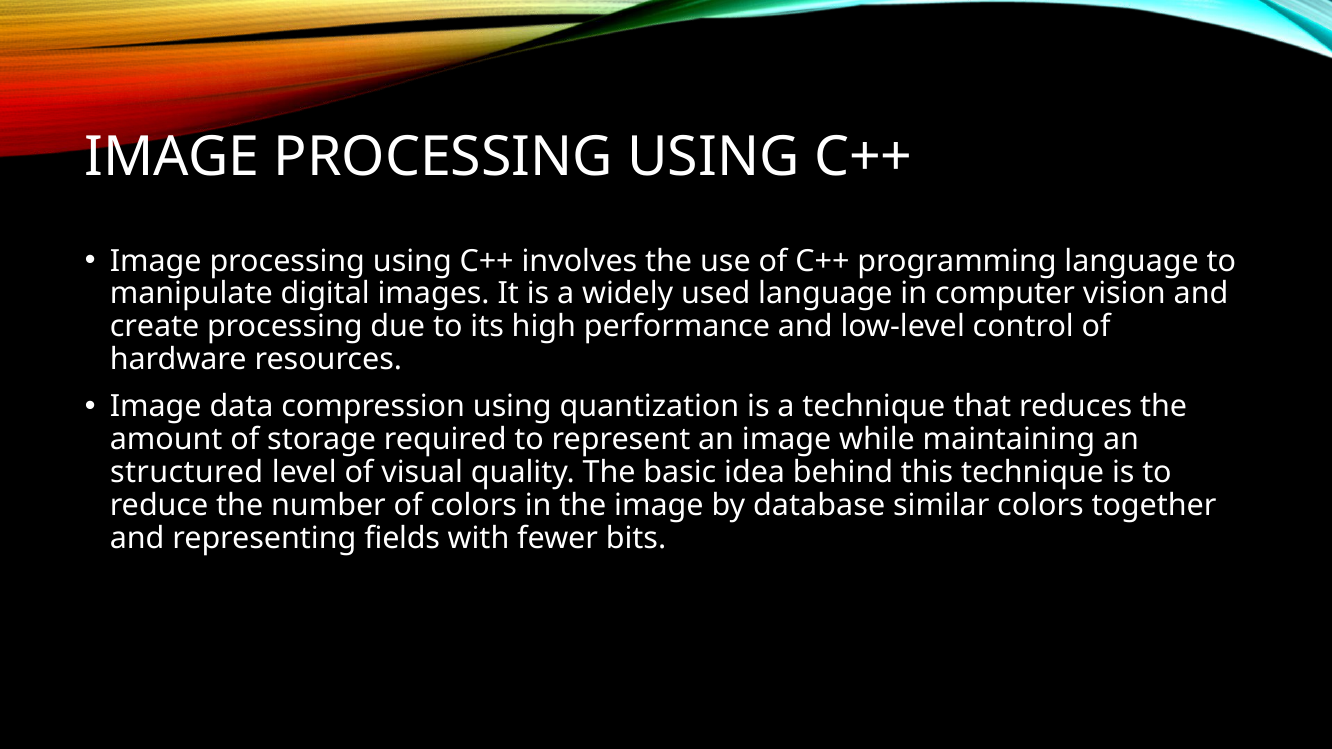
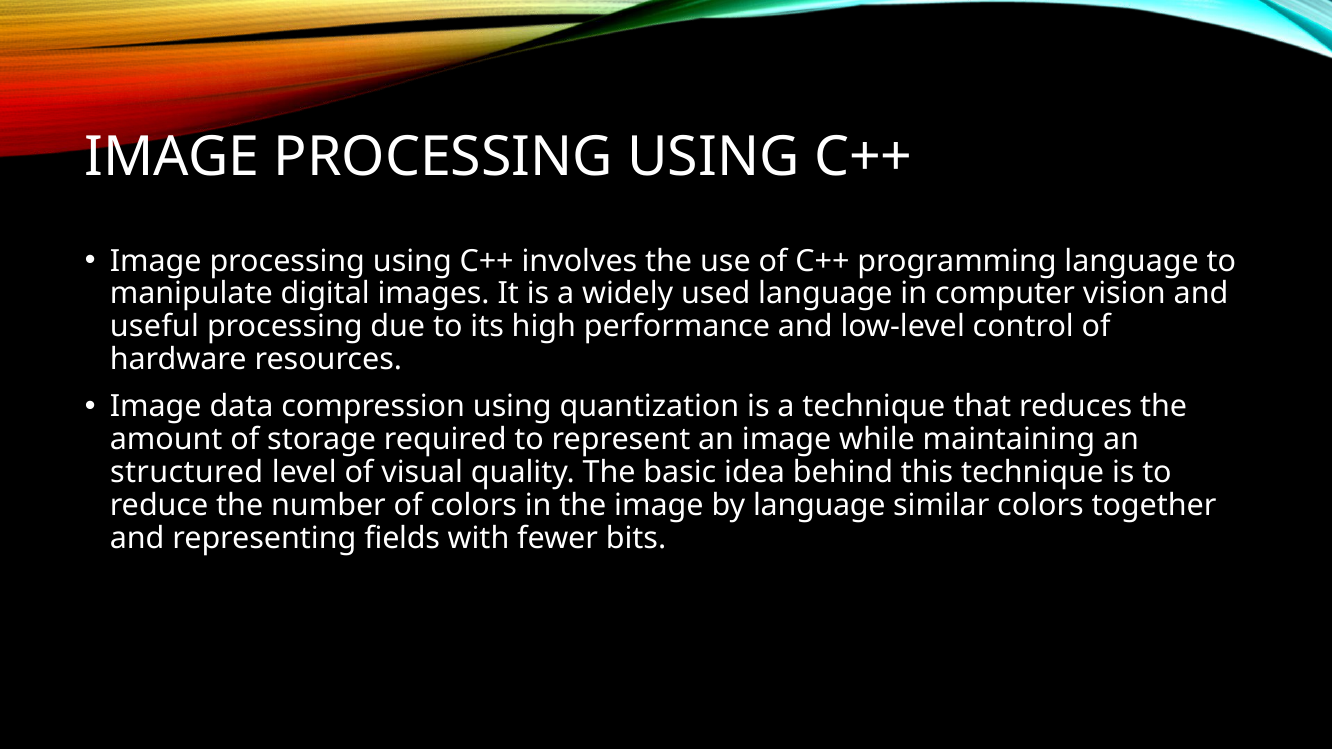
create: create -> useful (154, 327)
by database: database -> language (819, 505)
